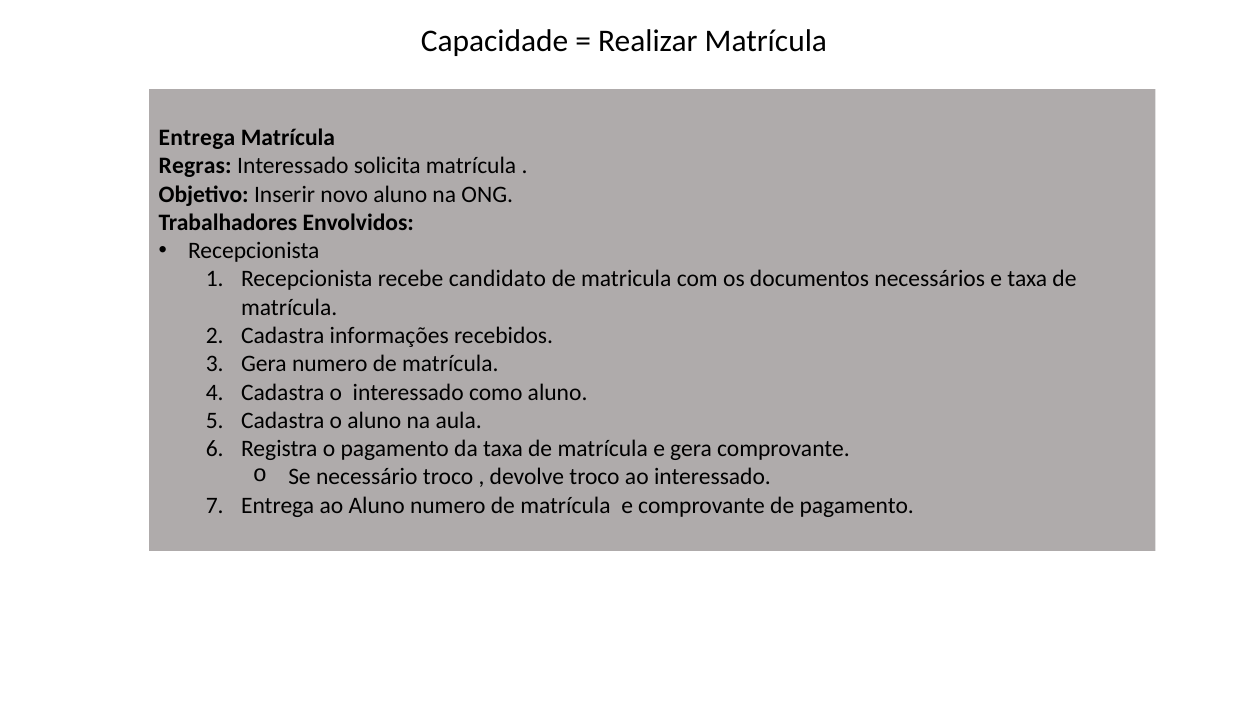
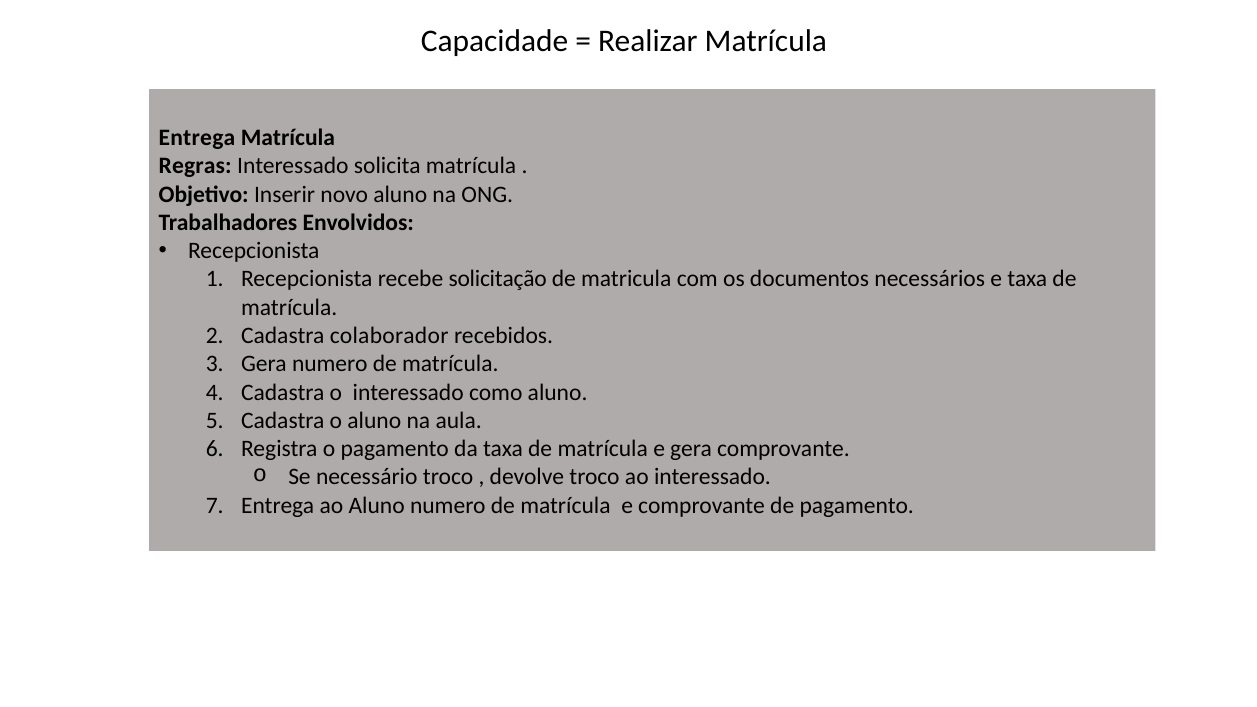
candidato: candidato -> solicitação (498, 279)
informações: informações -> colaborador (389, 336)
